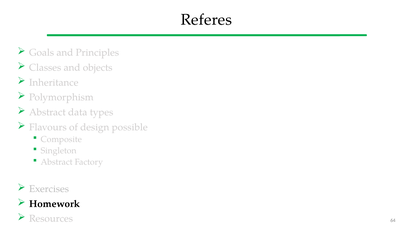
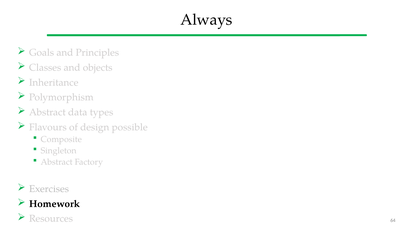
Referes: Referes -> Always (207, 20)
